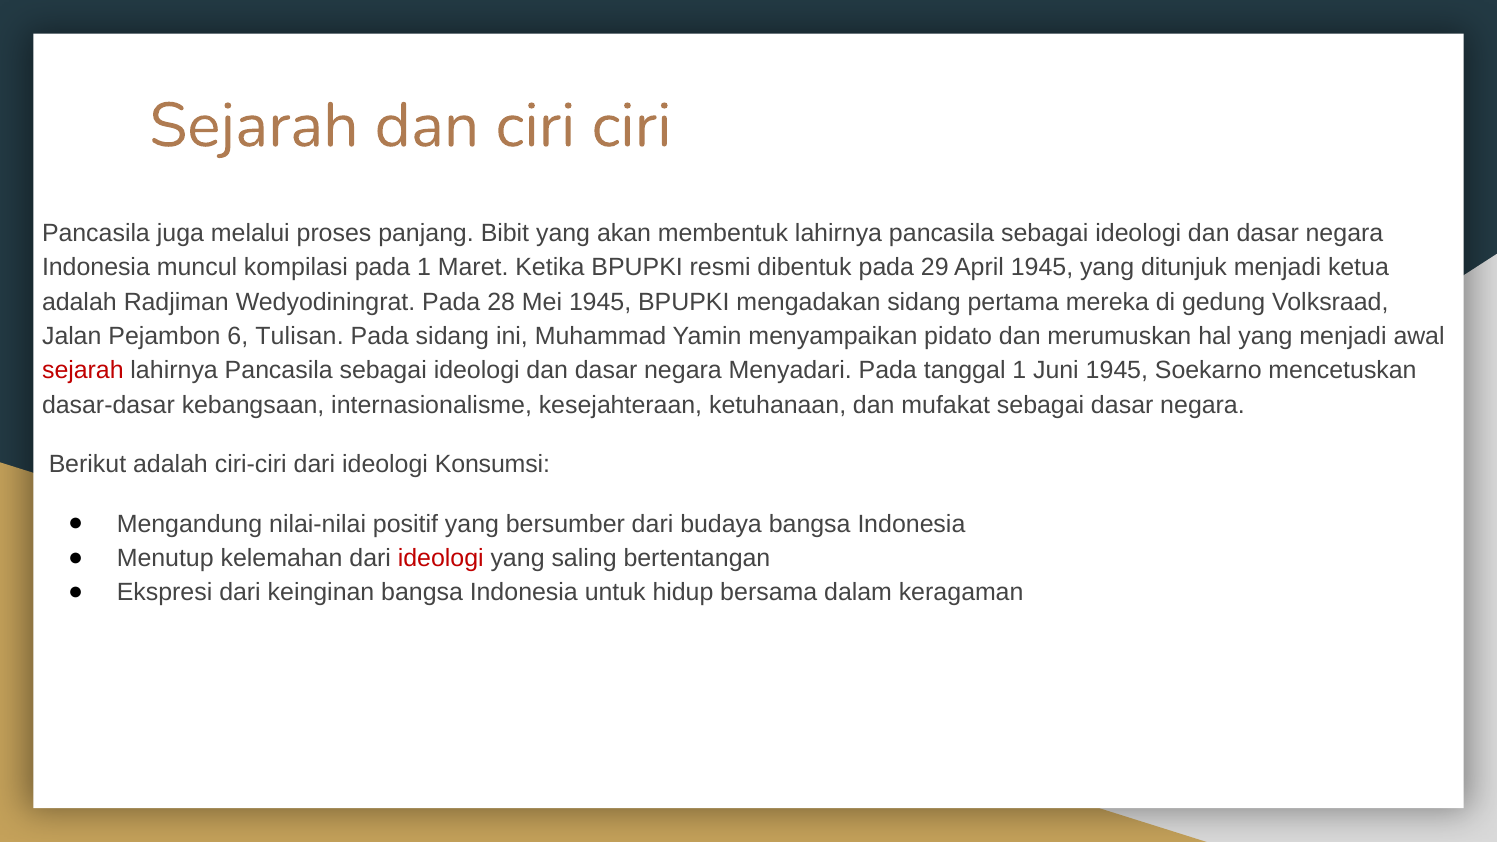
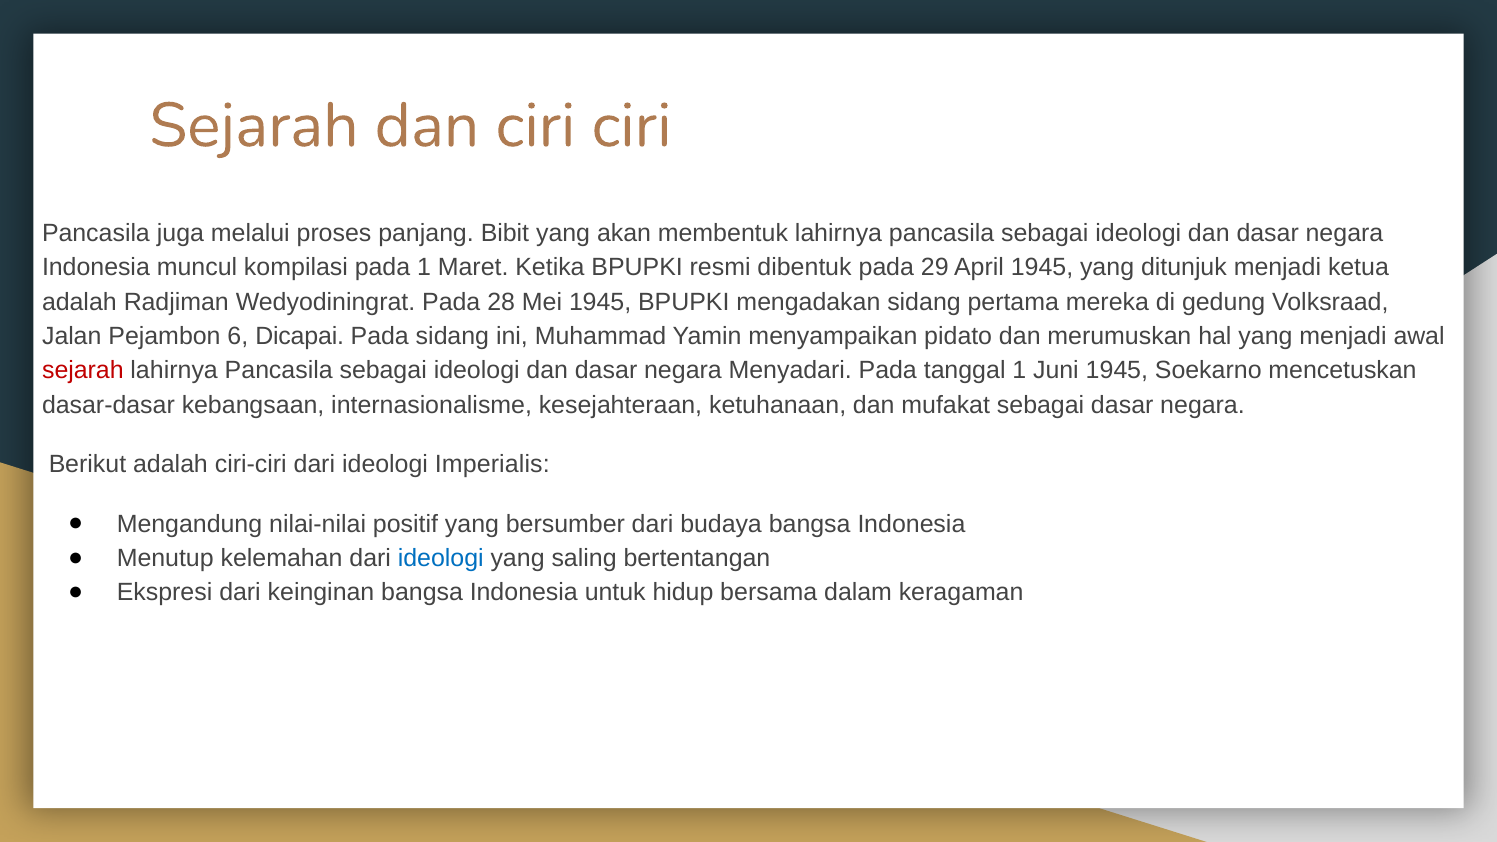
Tulisan: Tulisan -> Dicapai (300, 336)
Konsumsi: Konsumsi -> Imperialis (492, 465)
ideologi colour: red -> blue (441, 558)
